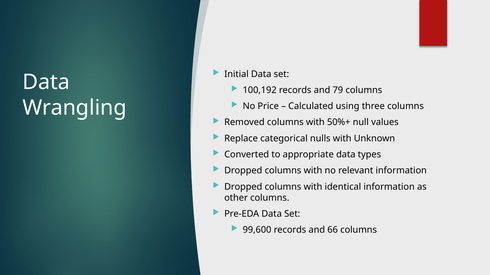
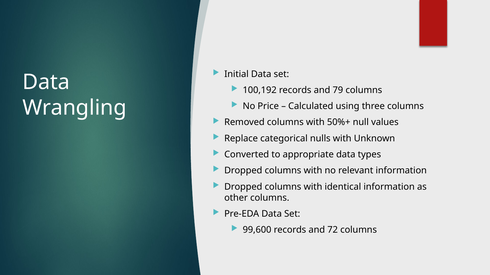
66: 66 -> 72 (333, 230)
